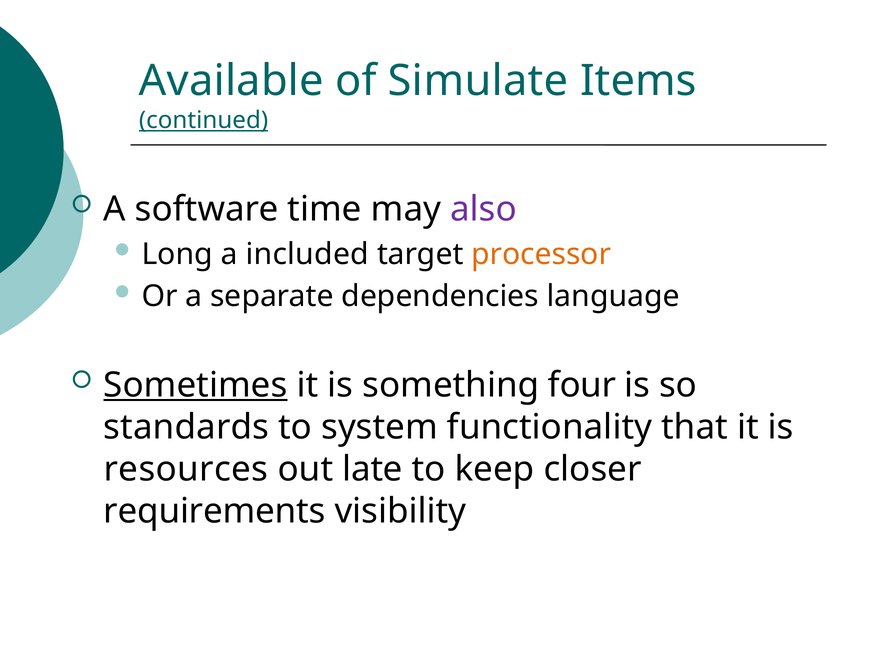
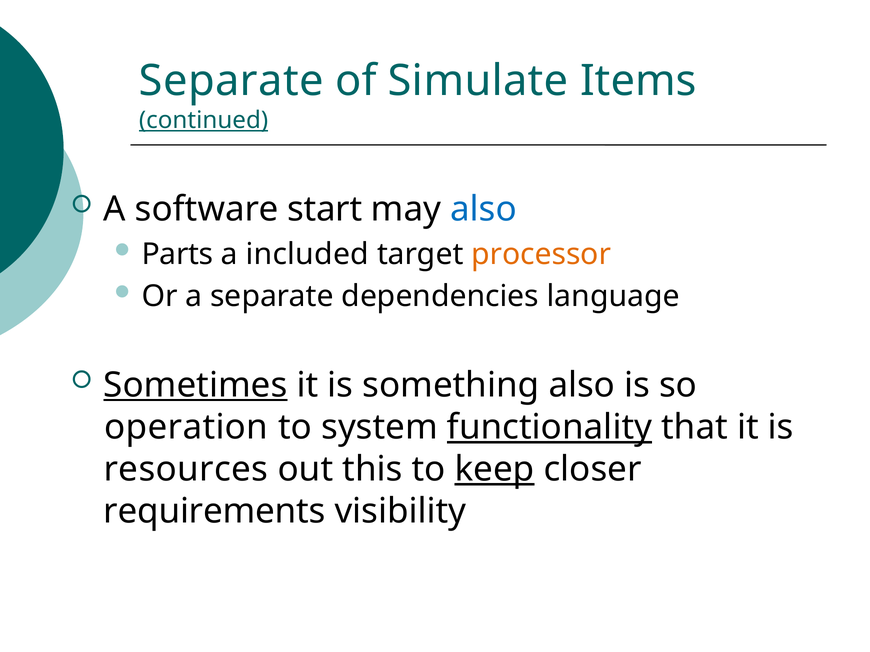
Available: Available -> Separate (231, 81)
time: time -> start (325, 210)
also colour: purple -> blue (484, 210)
Long: Long -> Parts (177, 254)
something four: four -> also (582, 385)
standards: standards -> operation (186, 427)
functionality underline: none -> present (550, 427)
late: late -> this (372, 470)
keep underline: none -> present (495, 470)
